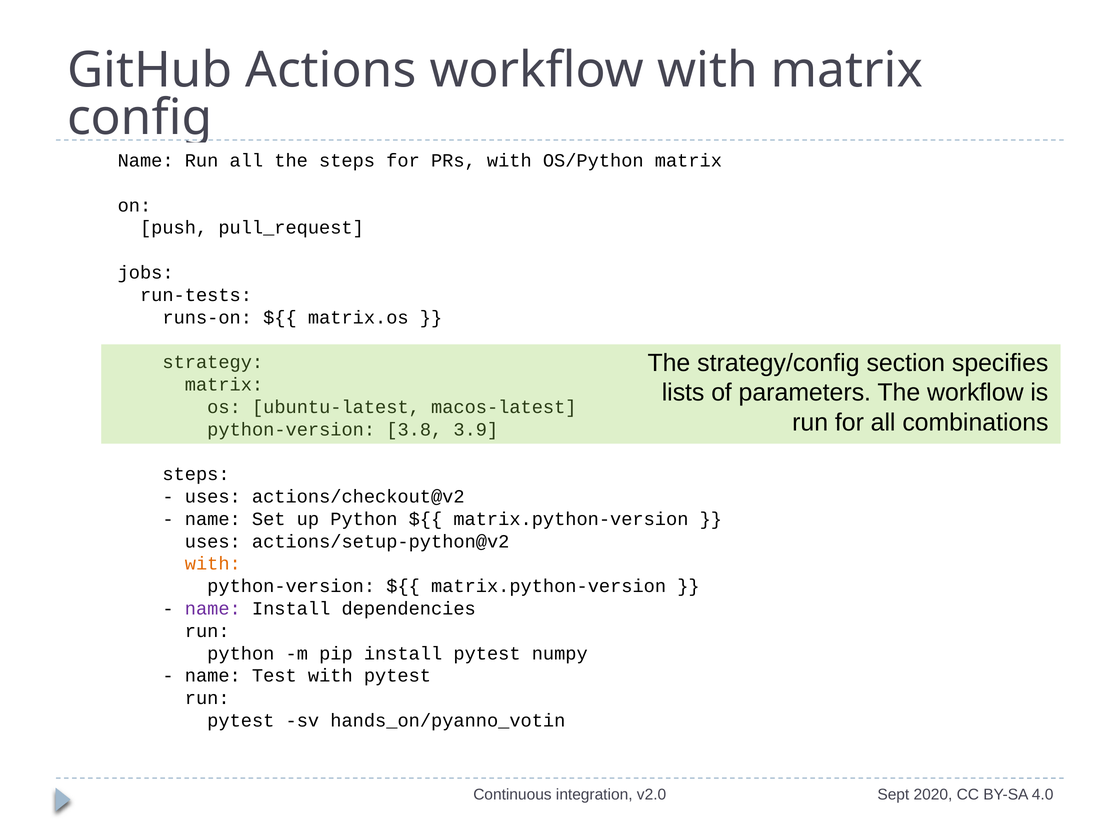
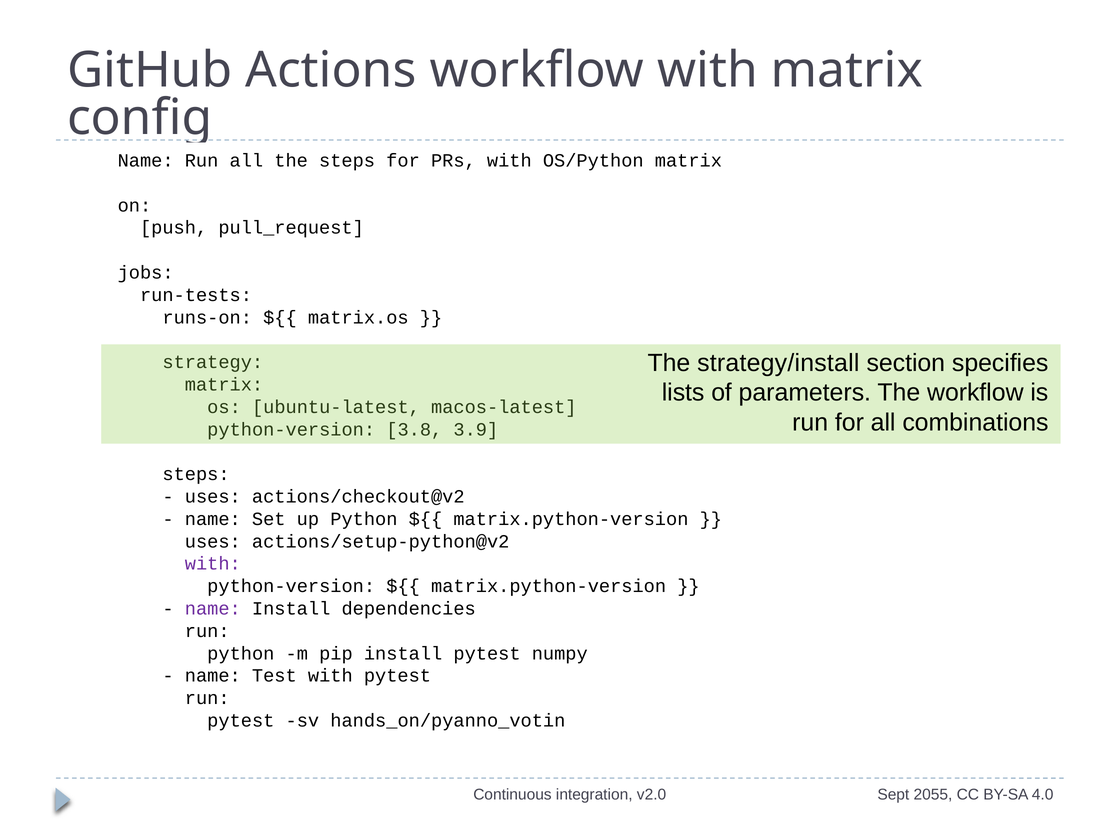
strategy/config: strategy/config -> strategy/install (778, 363)
with colour: orange -> purple (213, 564)
2020: 2020 -> 2055 (933, 795)
